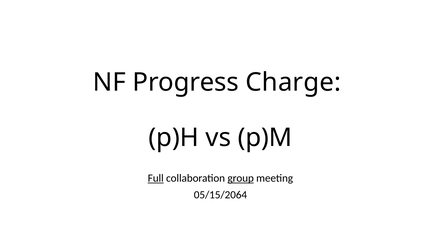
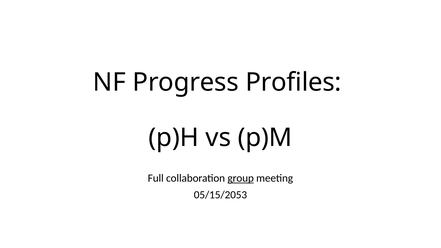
Charge: Charge -> Profiles (293, 82)
Full underline: present -> none (156, 178)
05/15/2064: 05/15/2064 -> 05/15/2053 (220, 195)
